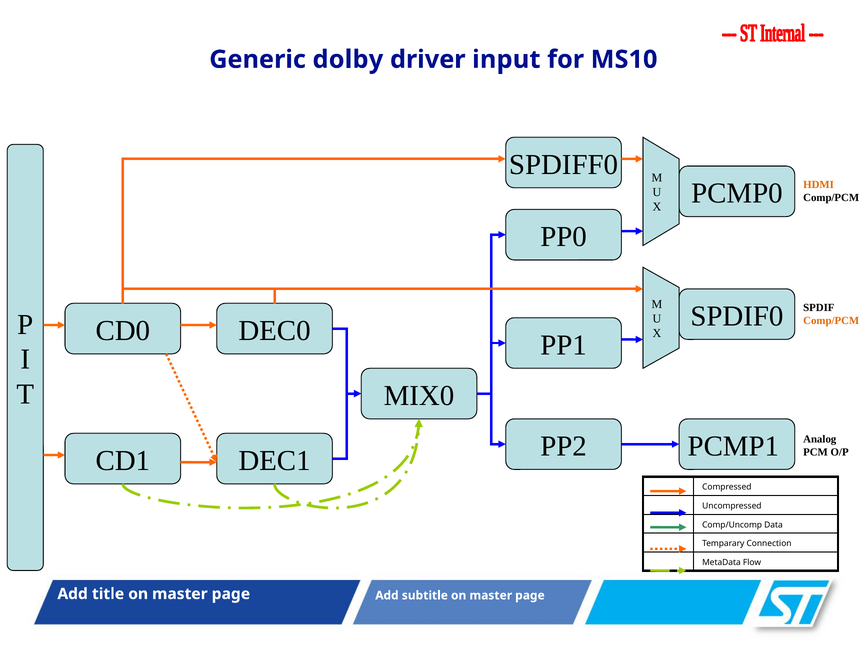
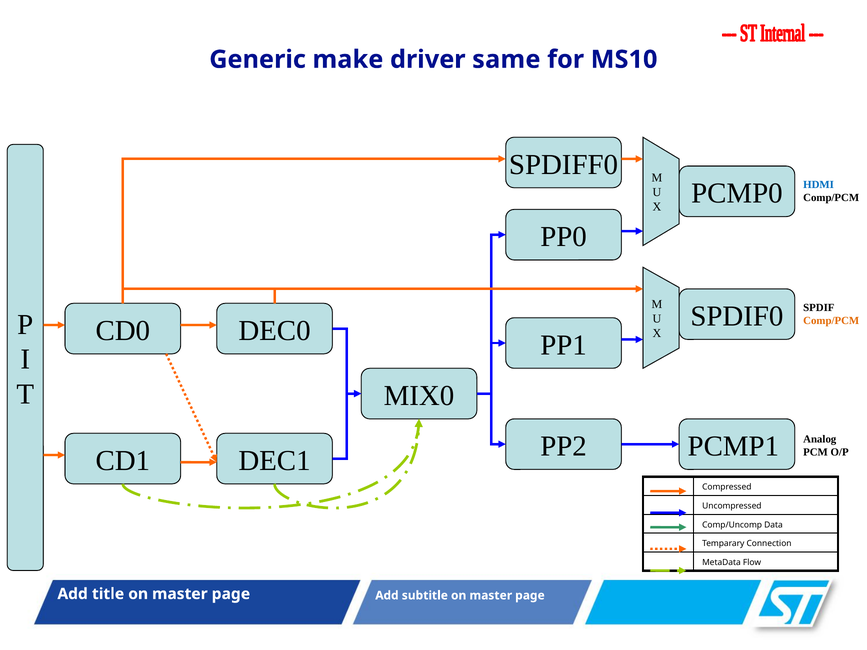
dolby: dolby -> make (348, 60)
input: input -> same (506, 60)
HDMI colour: orange -> blue (819, 185)
